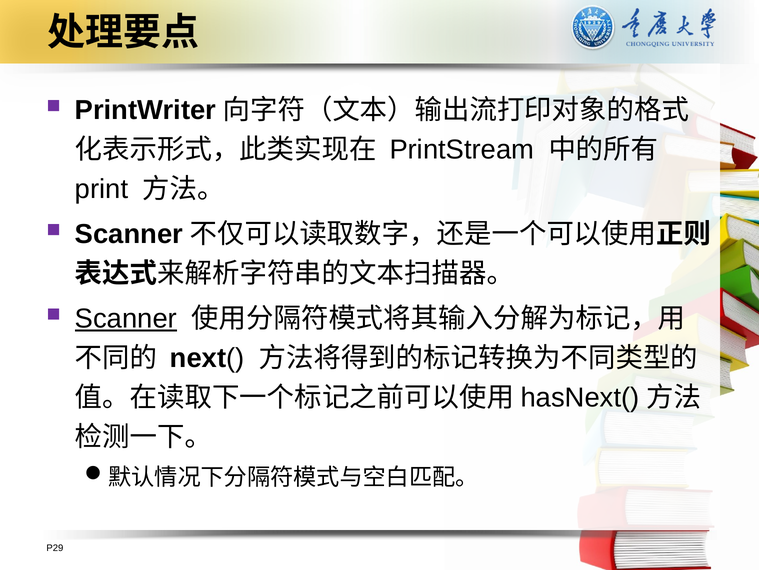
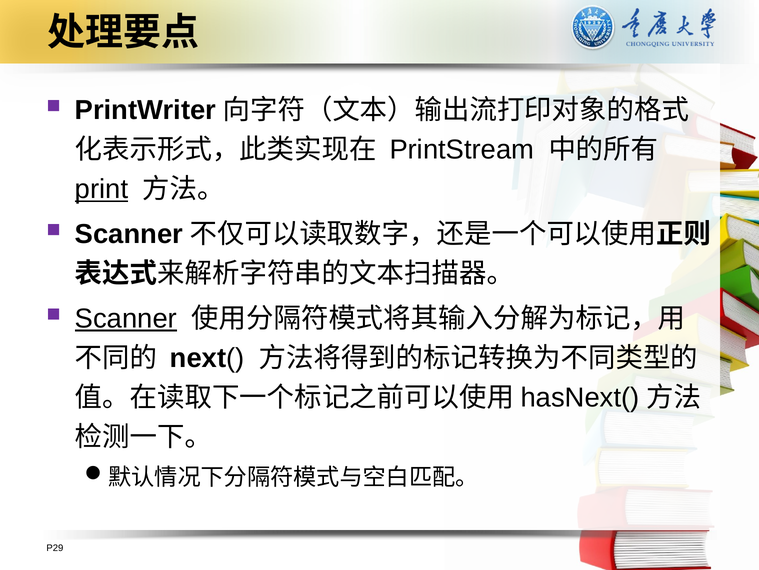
print underline: none -> present (102, 189)
